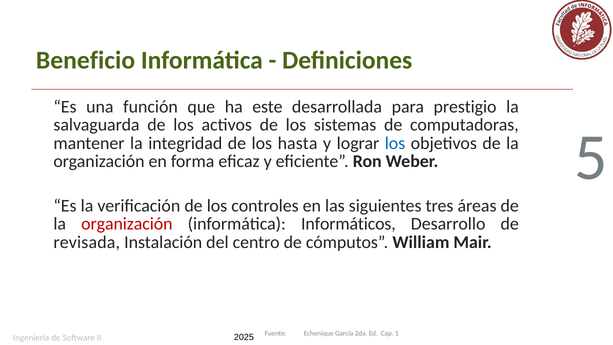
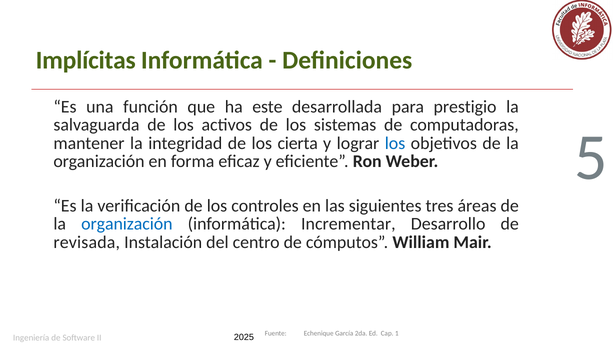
Beneficio: Beneficio -> Implícitas (86, 60)
hasta: hasta -> cierta (298, 143)
organización colour: red -> blue (127, 224)
Informáticos: Informáticos -> Incrementar (348, 224)
